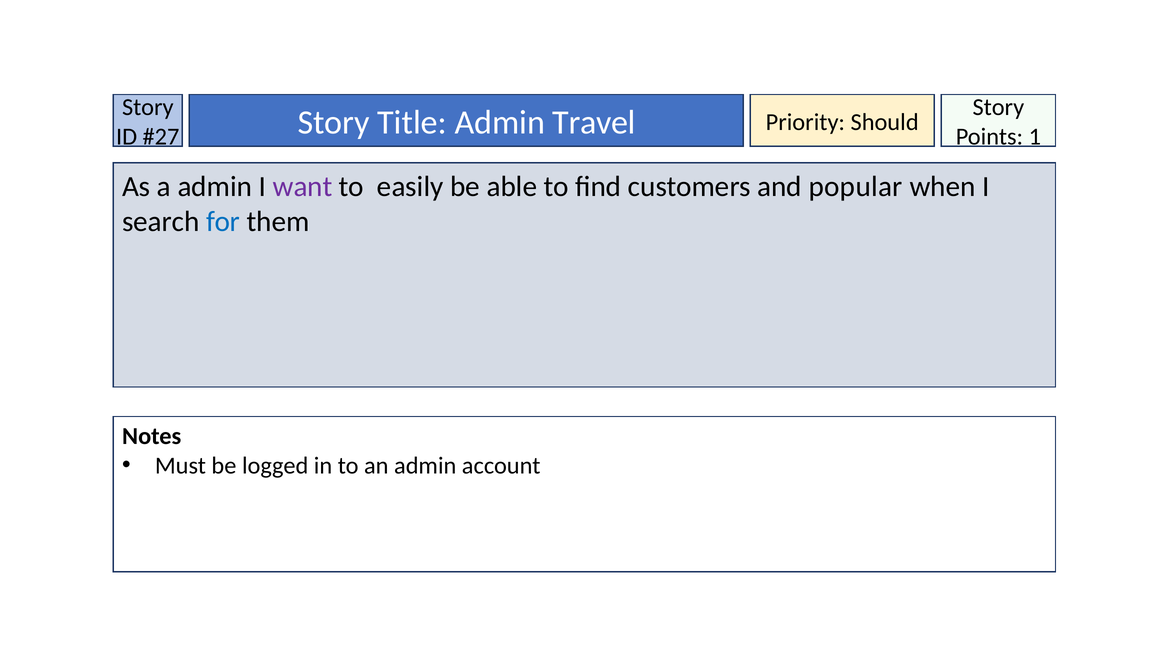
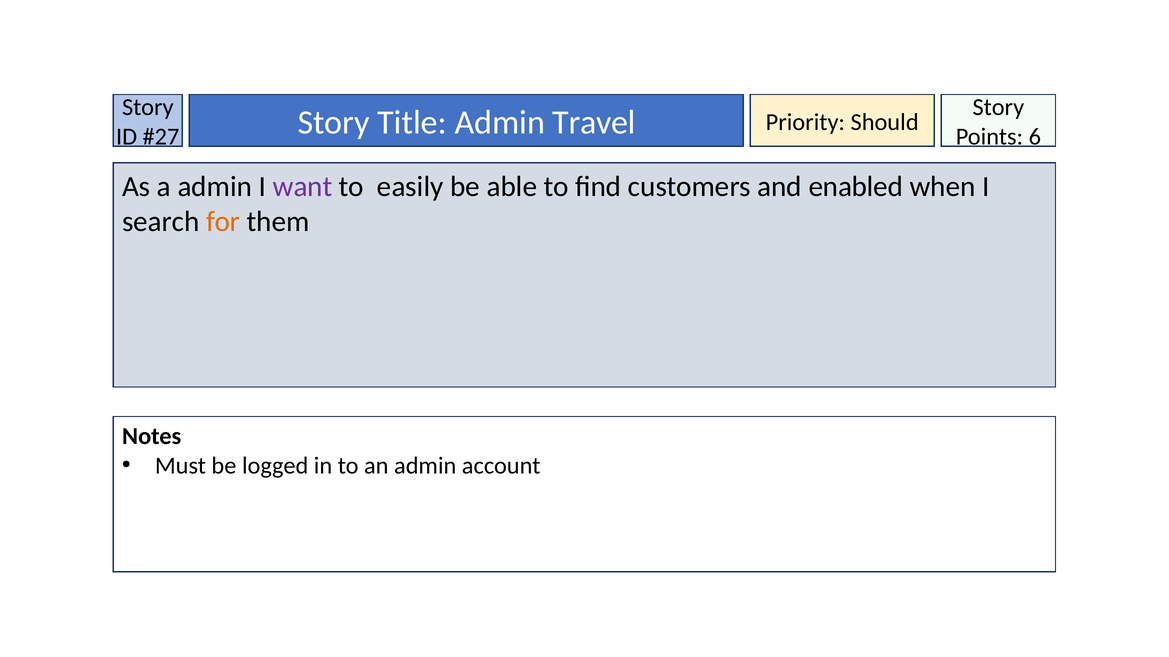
1: 1 -> 6 (1035, 137)
popular: popular -> enabled (856, 187)
for colour: blue -> orange (223, 222)
